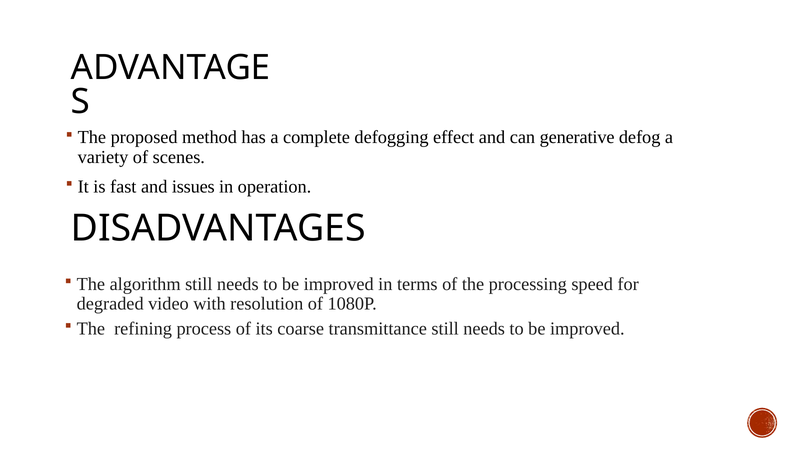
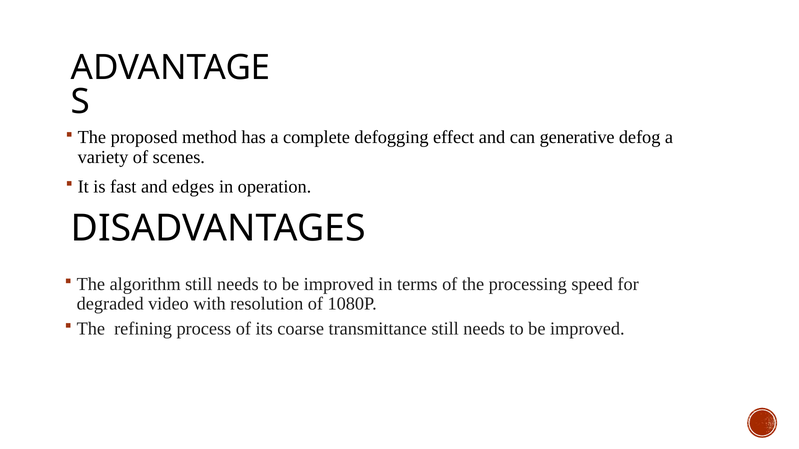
issues: issues -> edges (193, 187)
